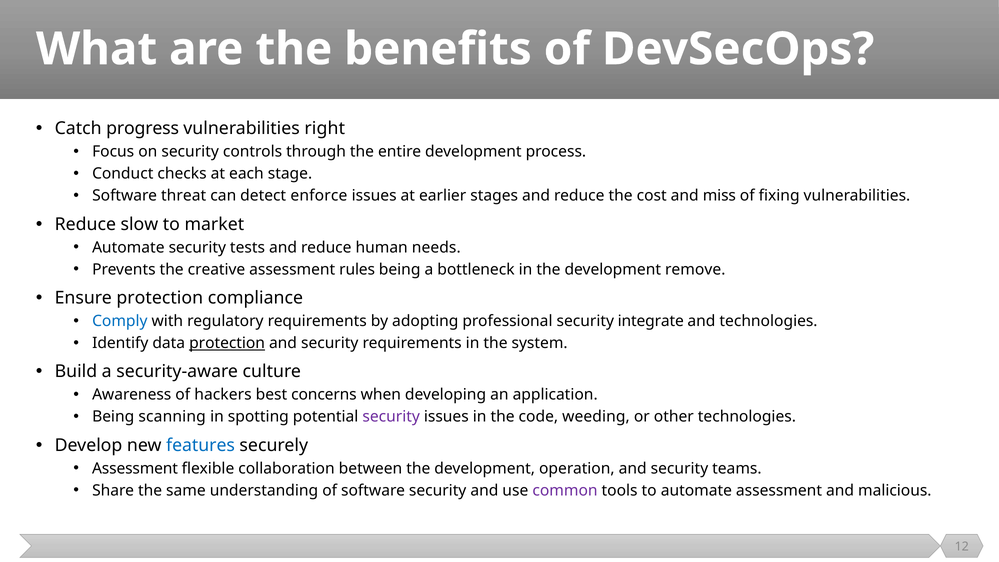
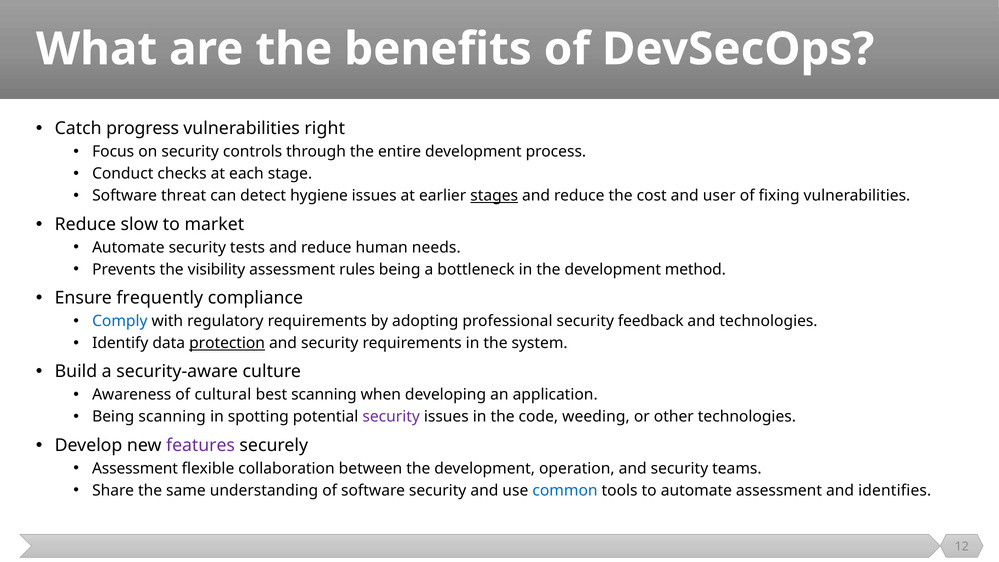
enforce: enforce -> hygiene (319, 196)
stages underline: none -> present (494, 196)
miss: miss -> user (719, 196)
creative: creative -> visibility (216, 269)
remove: remove -> method (695, 269)
Ensure protection: protection -> frequently (160, 298)
integrate: integrate -> feedback (651, 321)
hackers: hackers -> cultural (223, 395)
best concerns: concerns -> scanning (324, 395)
features colour: blue -> purple (201, 445)
common colour: purple -> blue (565, 490)
malicious: malicious -> identifies (895, 490)
